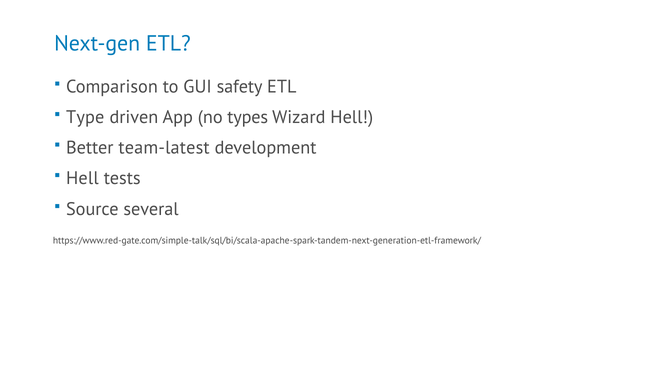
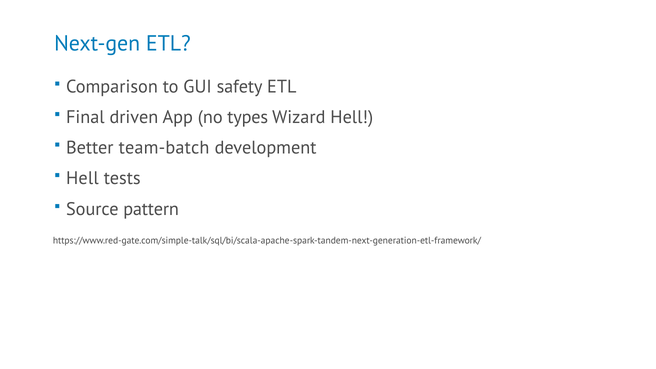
Type: Type -> Final (85, 117)
team-latest: team-latest -> team-batch (164, 148)
several: several -> pattern (151, 209)
